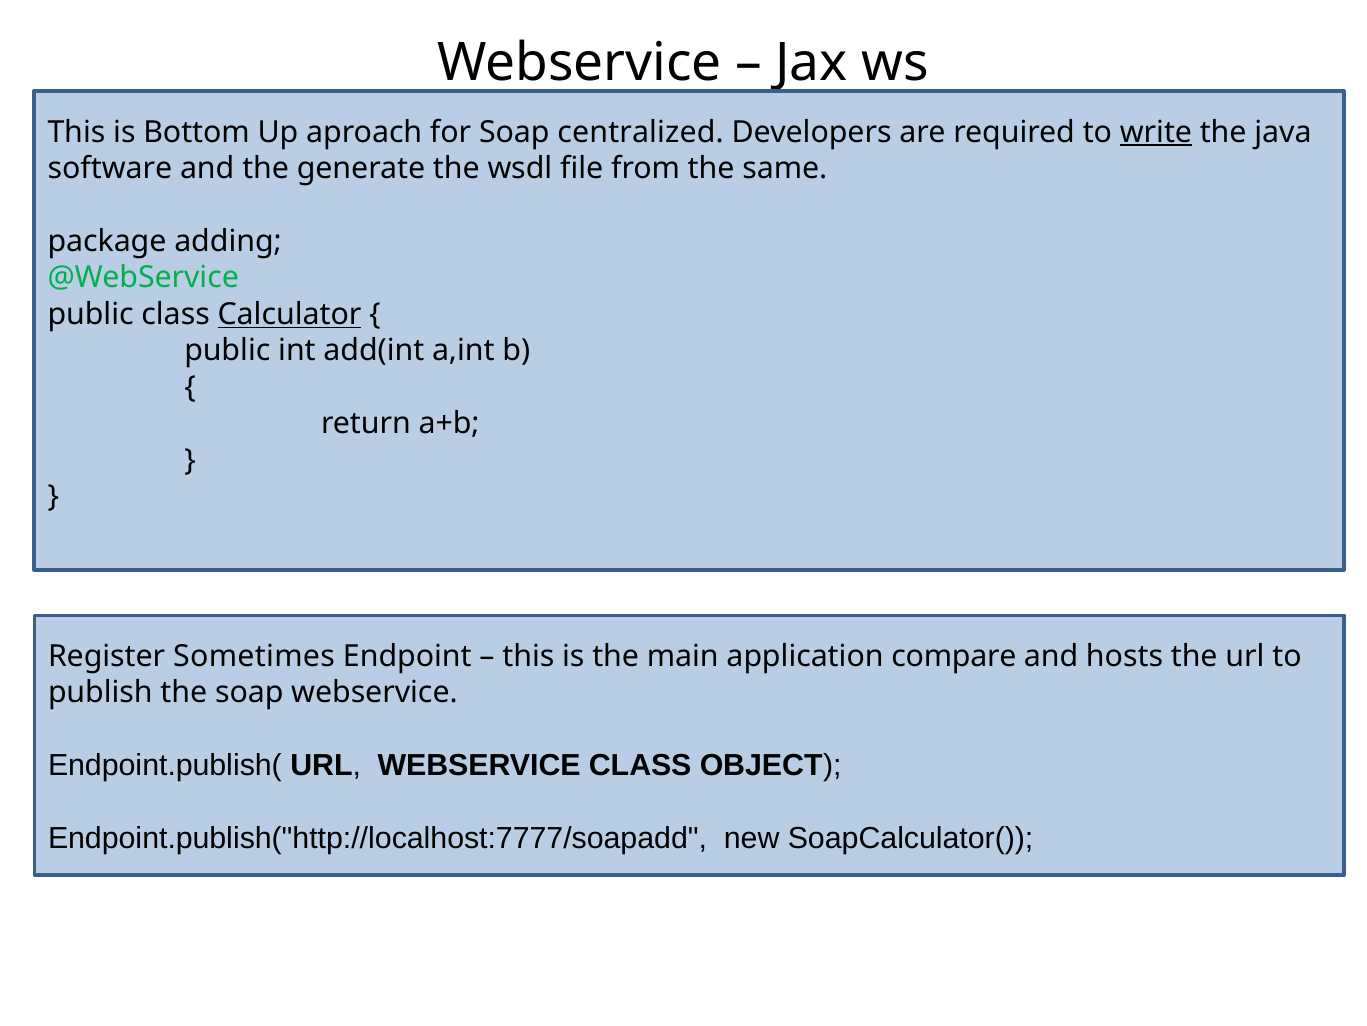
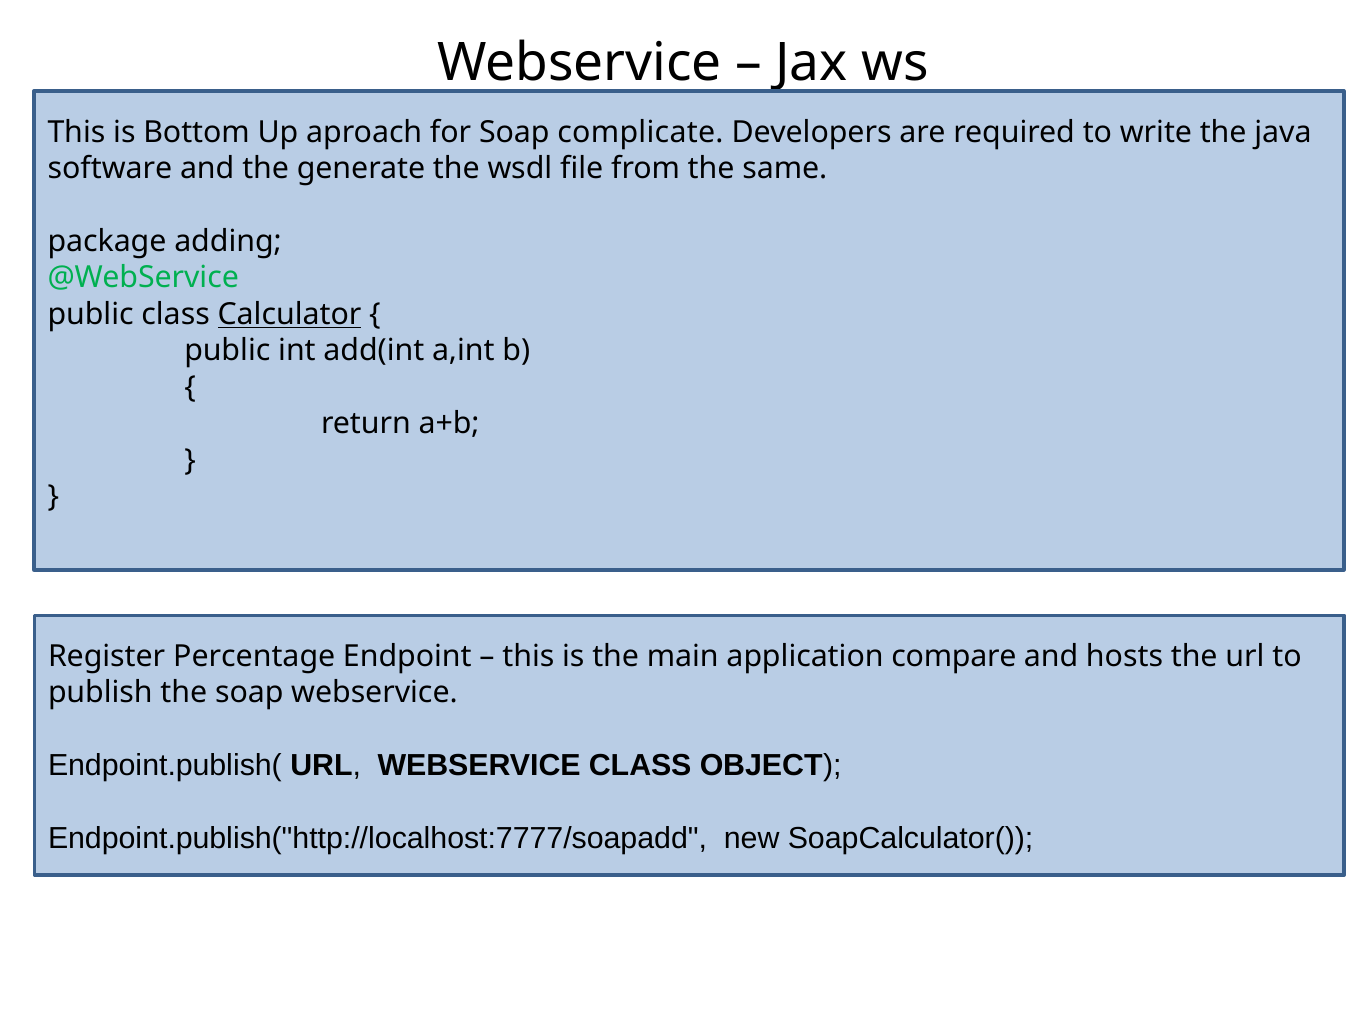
centralized: centralized -> complicate (640, 132)
write underline: present -> none (1156, 132)
Sometimes: Sometimes -> Percentage (254, 656)
